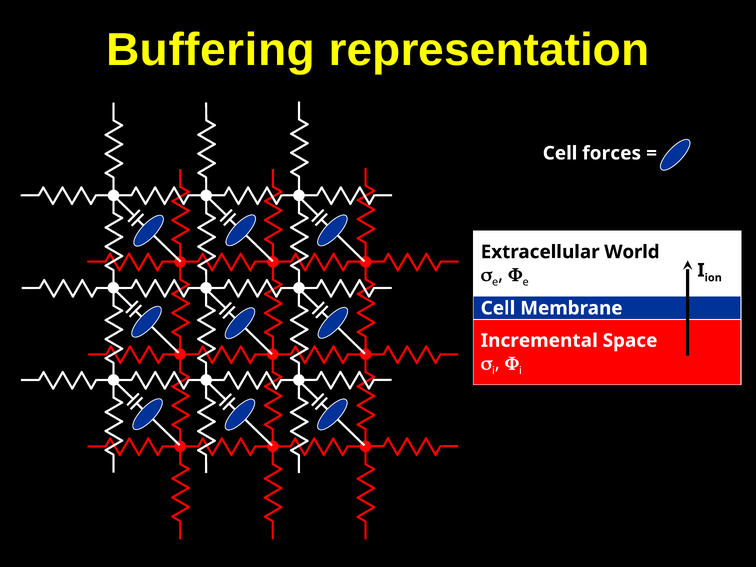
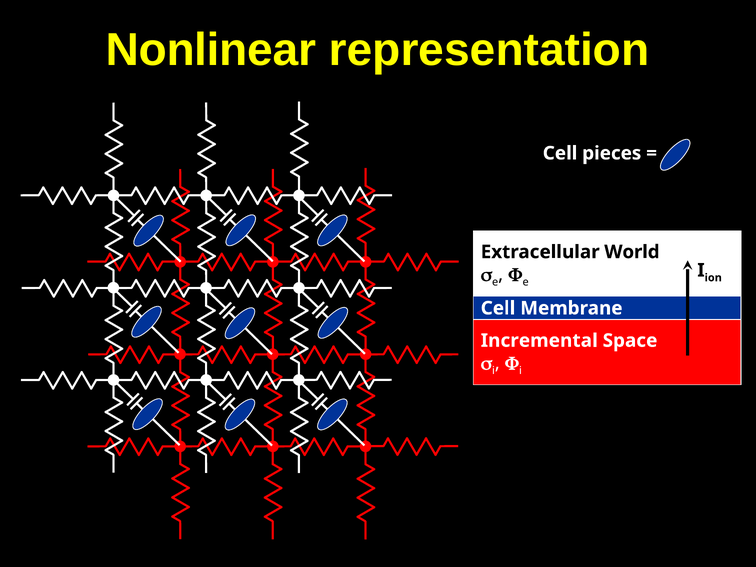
Buffering: Buffering -> Nonlinear (211, 50)
forces: forces -> pieces (612, 153)
